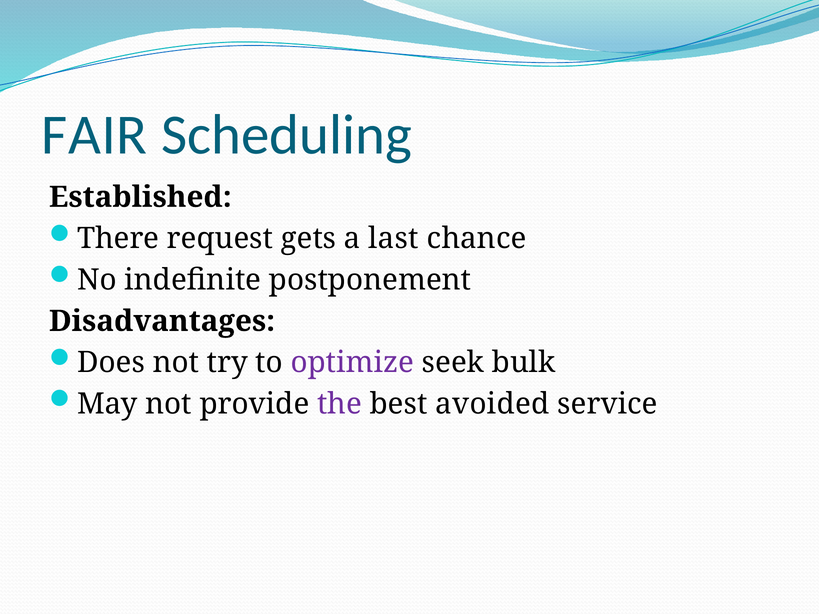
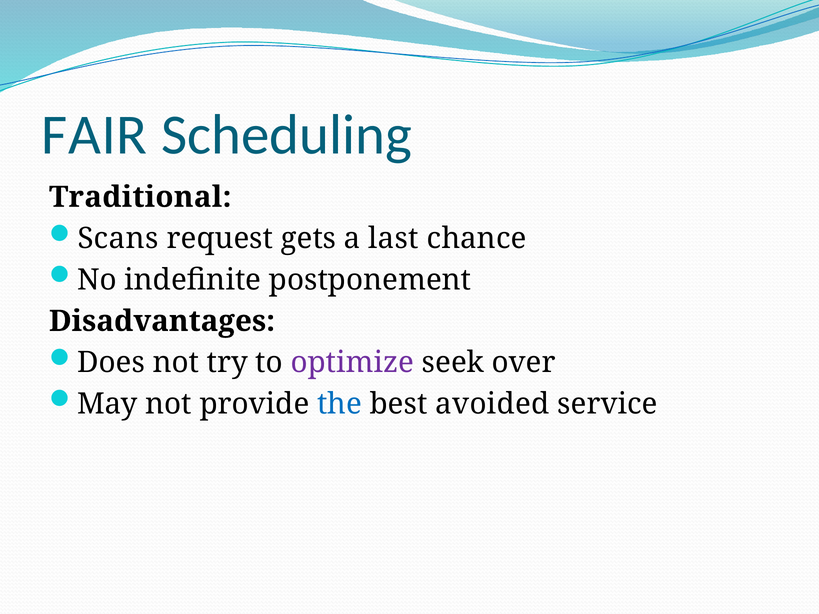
Established: Established -> Traditional (140, 197)
There: There -> Scans (118, 239)
bulk: bulk -> over (524, 363)
the colour: purple -> blue (340, 404)
